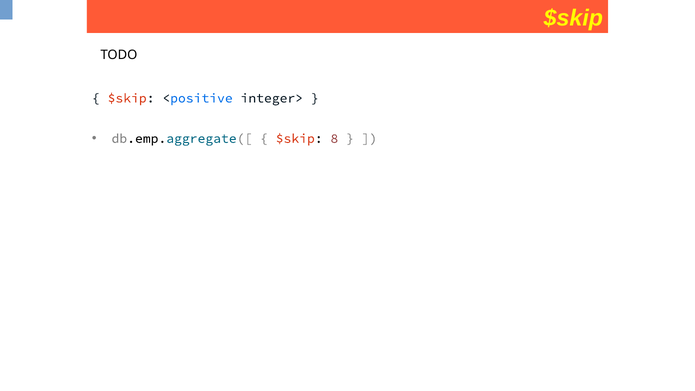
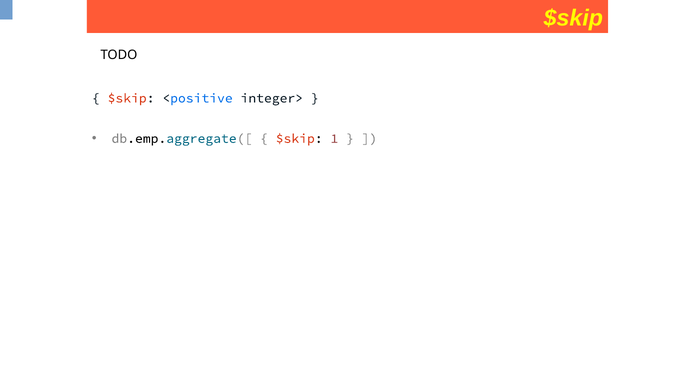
8: 8 -> 1 (334, 138)
